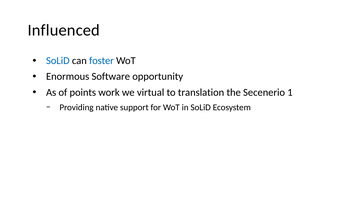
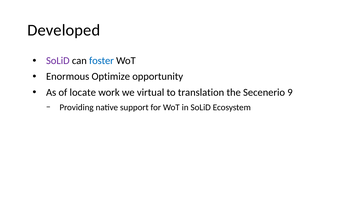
Influenced: Influenced -> Developed (64, 30)
SoLiD colour: blue -> purple (58, 61)
Software: Software -> Optimize (111, 76)
points: points -> locate (83, 92)
1: 1 -> 9 (290, 92)
